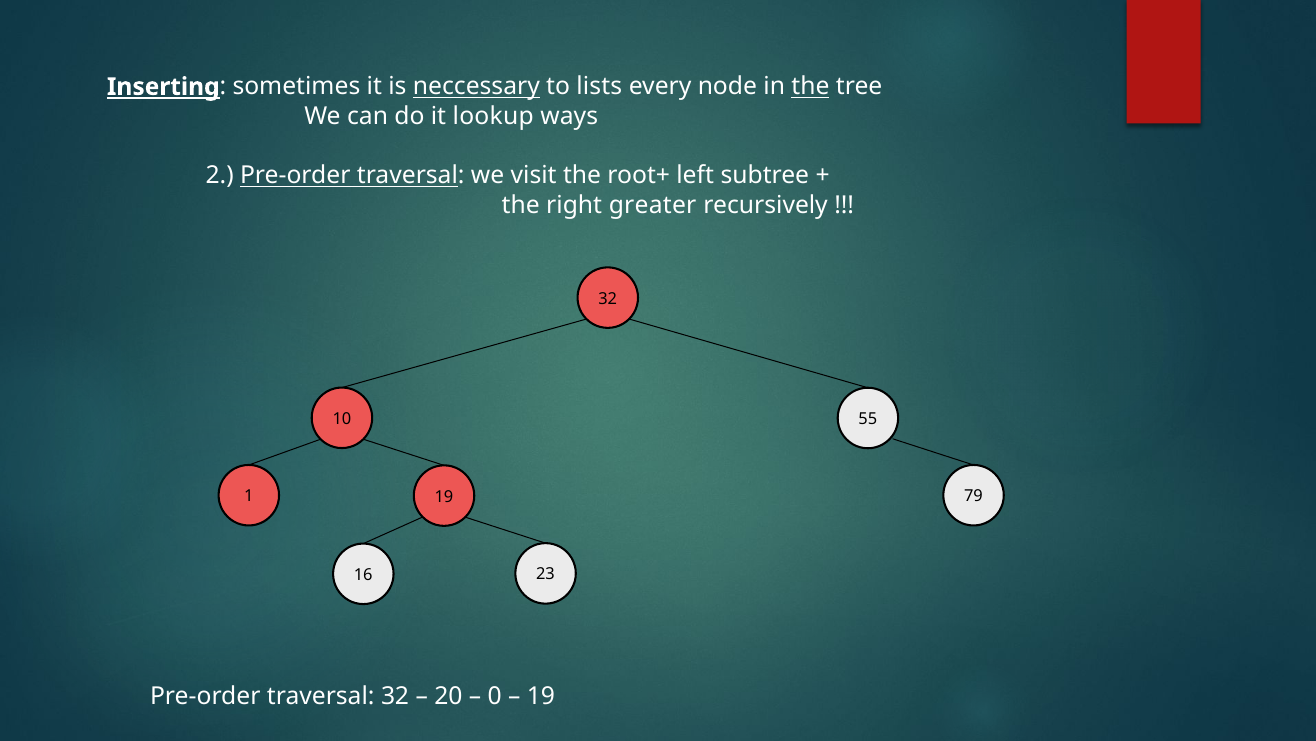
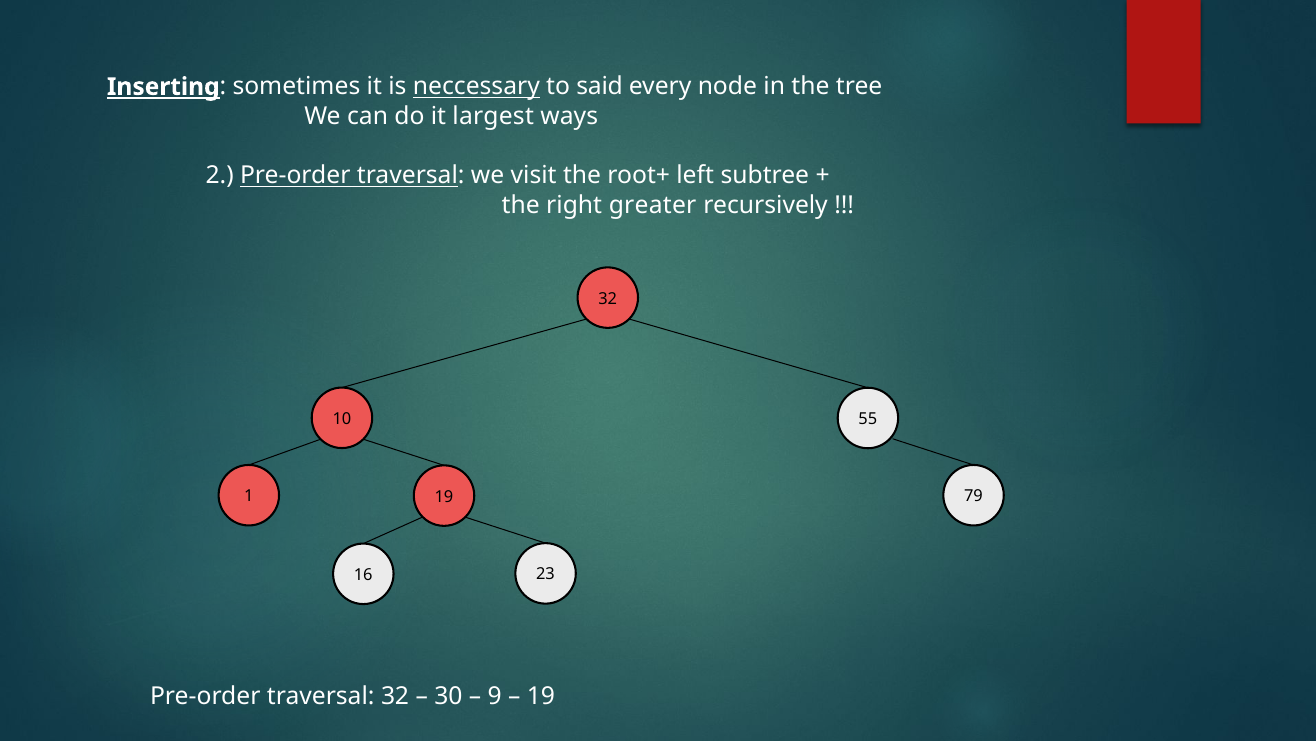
lists: lists -> said (600, 87)
the underline: present -> none (810, 87)
lookup: lookup -> largest (493, 116)
20: 20 -> 30 (448, 696)
0: 0 -> 9 (495, 696)
